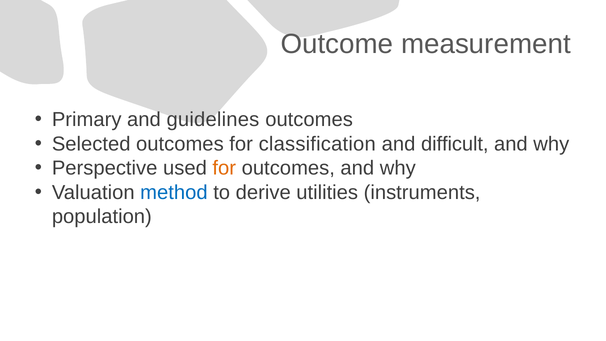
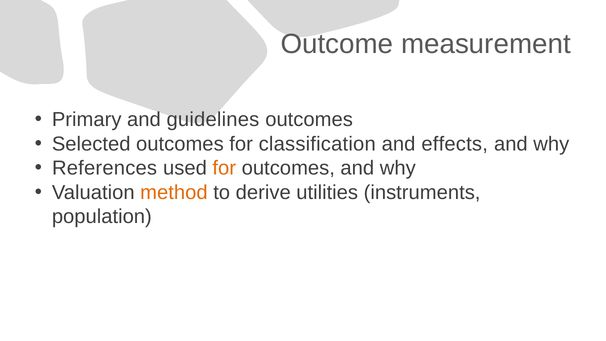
difficult: difficult -> effects (455, 144)
Perspective: Perspective -> References (105, 168)
method colour: blue -> orange (174, 192)
